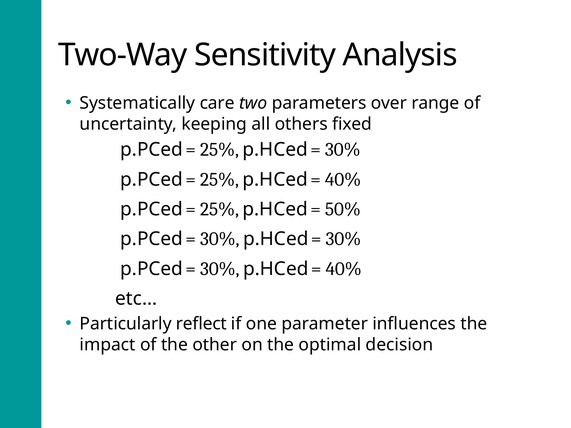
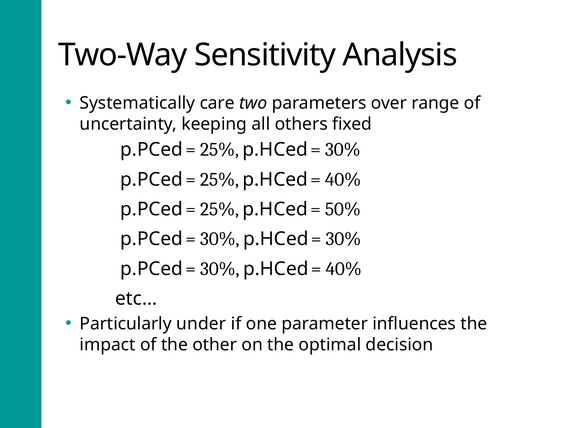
reflect: reflect -> under (201, 324)
